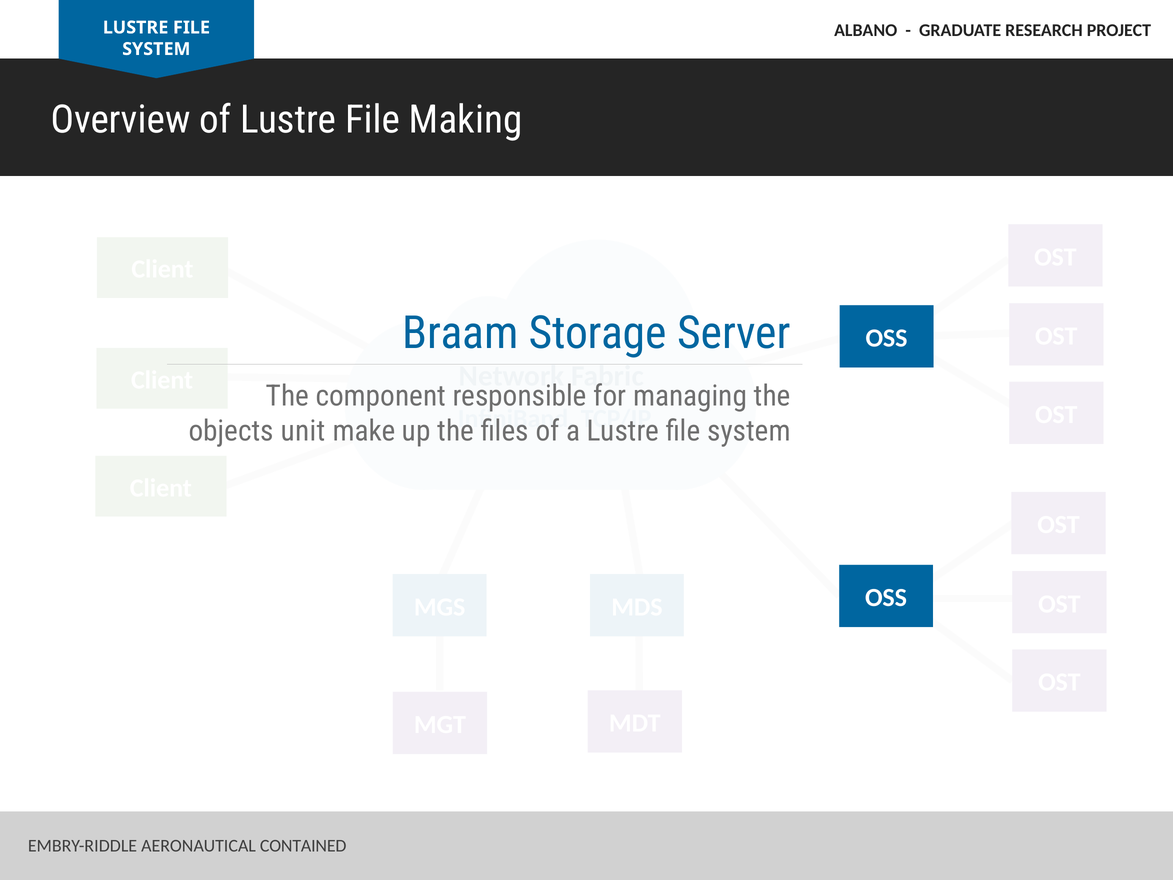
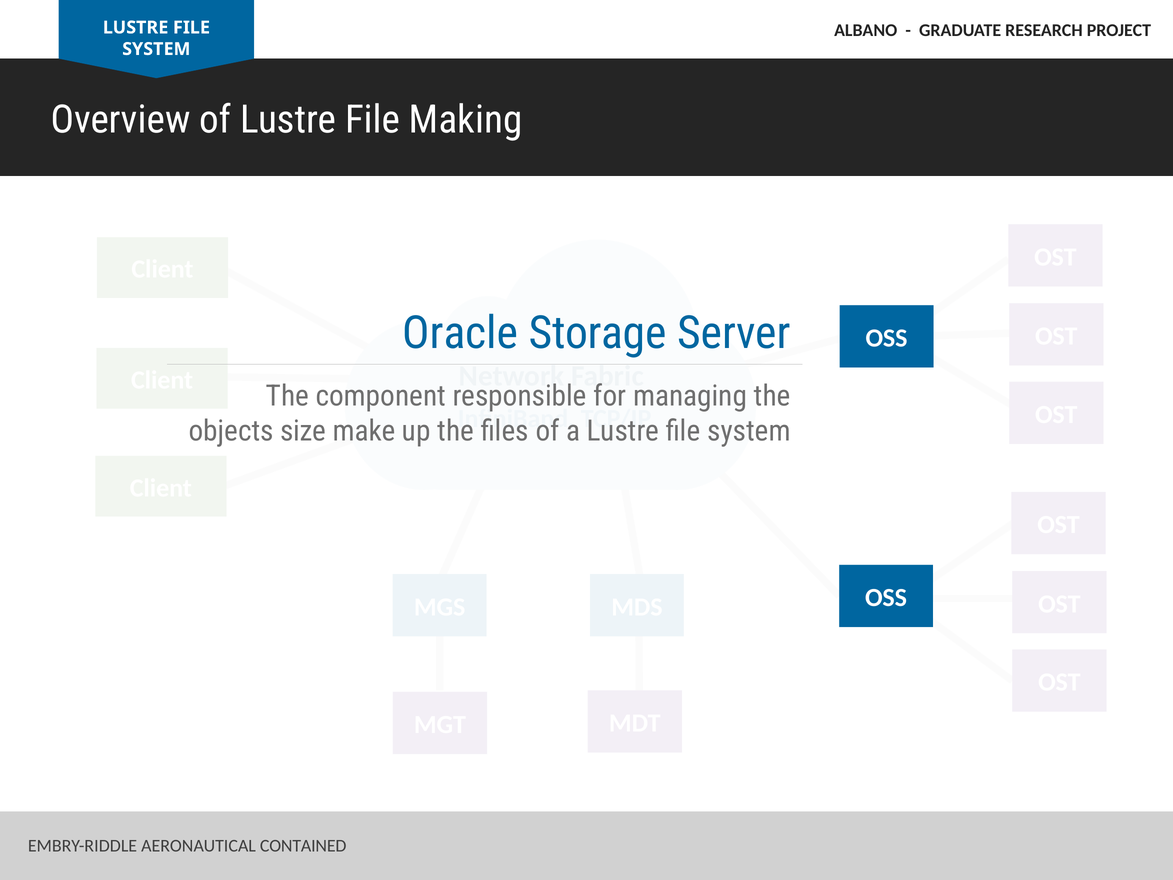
Braam: Braam -> Oracle (460, 333)
unit: unit -> size (303, 431)
